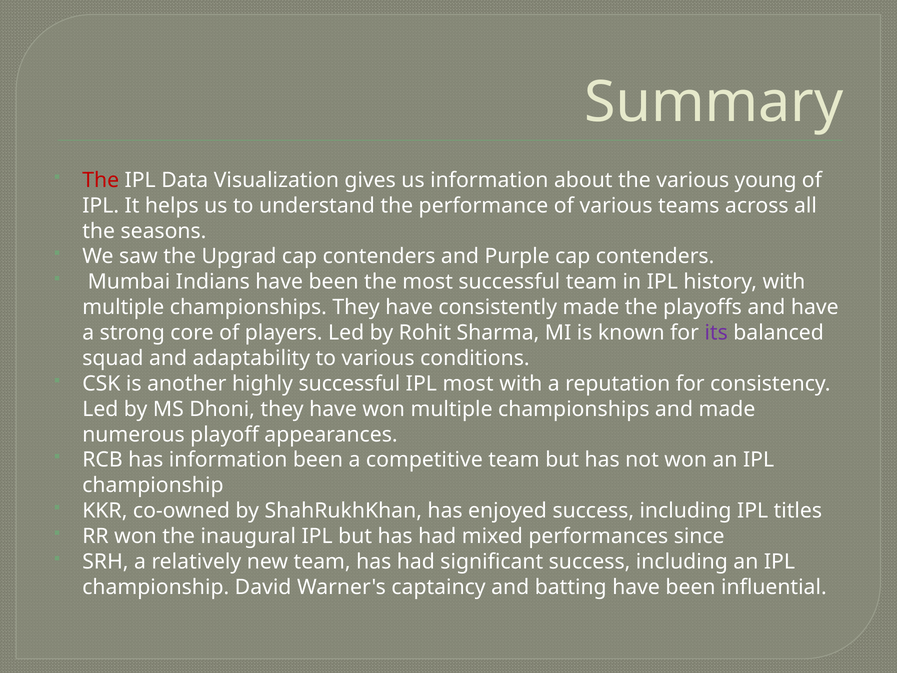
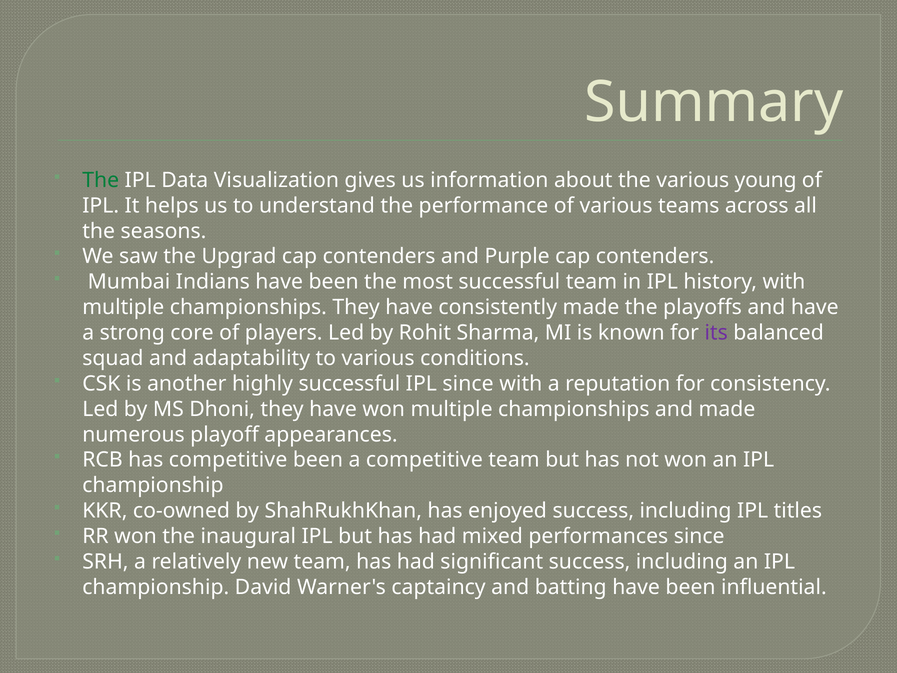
The colour: red -> green (101, 180)
IPL most: most -> since (468, 384)
has information: information -> competitive (228, 460)
